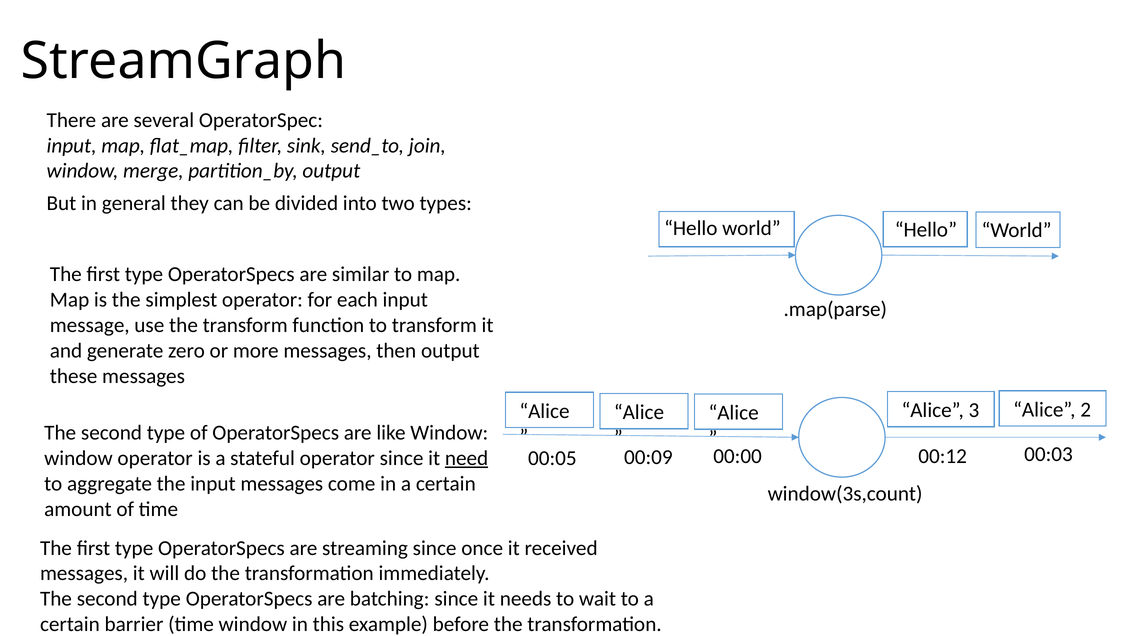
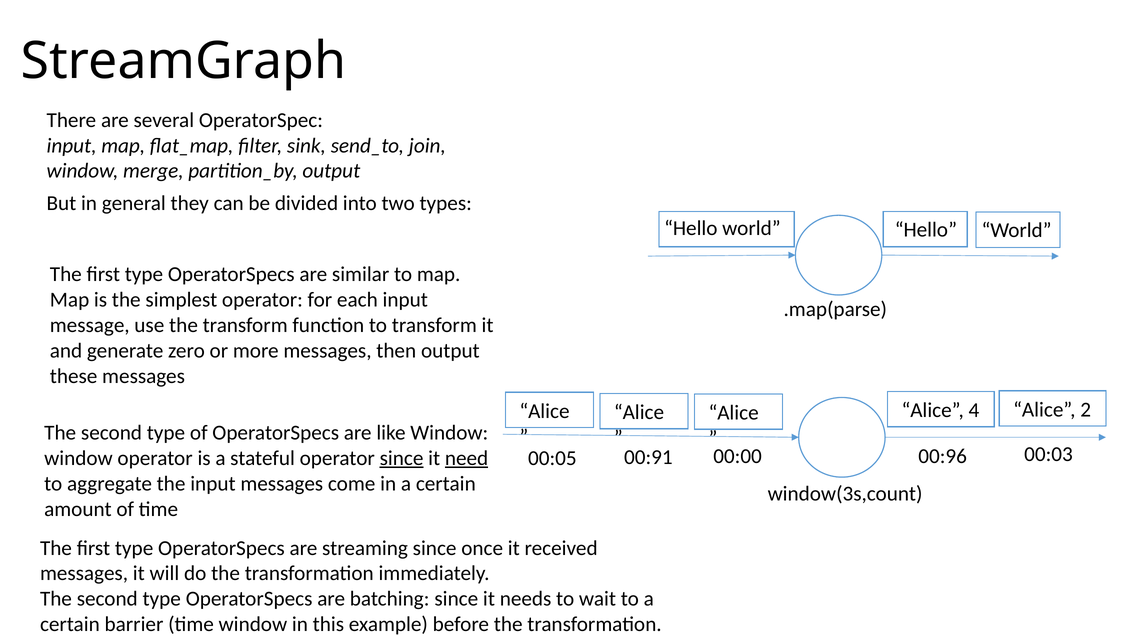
3: 3 -> 4 (974, 410)
00:12: 00:12 -> 00:96 (943, 456)
00:09: 00:09 -> 00:91 (648, 457)
since underline: none -> present (402, 458)
